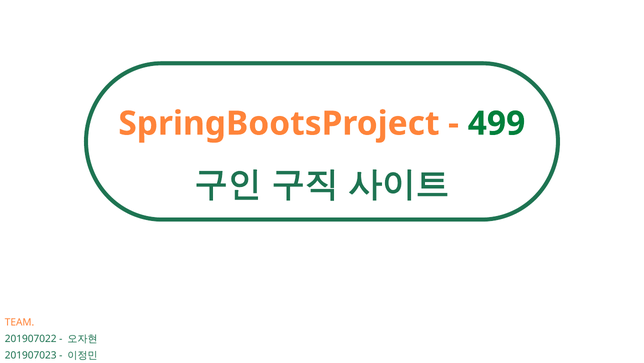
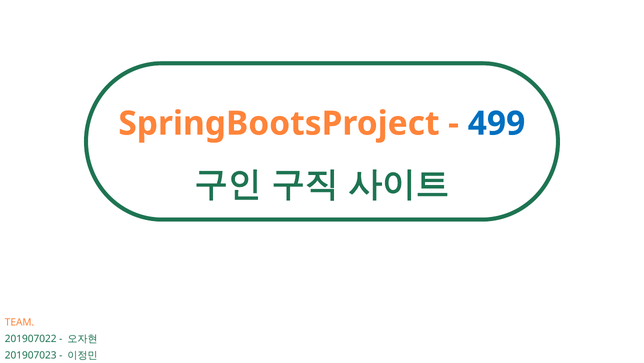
499 colour: green -> blue (496, 123)
